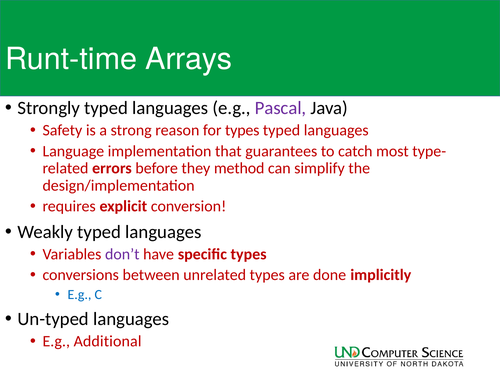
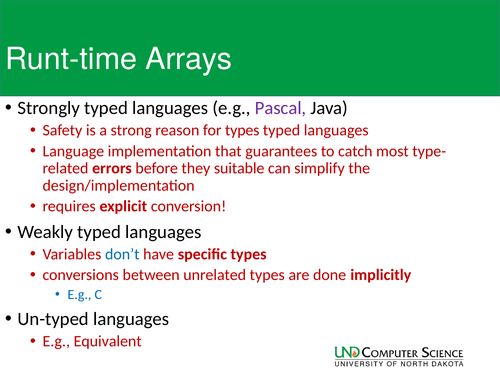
method: method -> suitable (239, 168)
don’t colour: purple -> blue (122, 254)
Additional: Additional -> Equivalent (108, 341)
